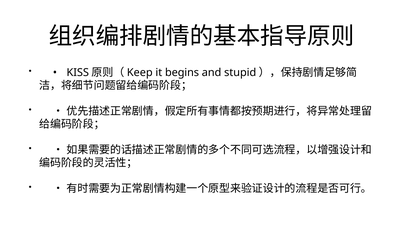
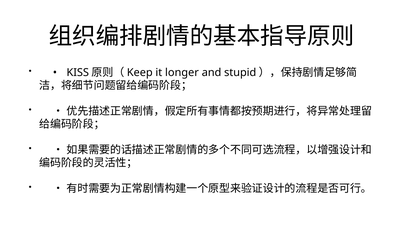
begins: begins -> longer (182, 73)
